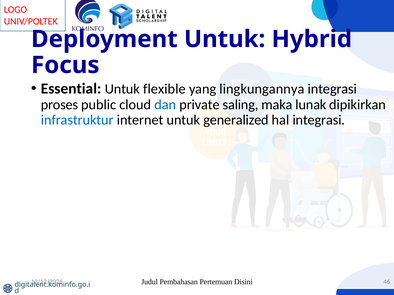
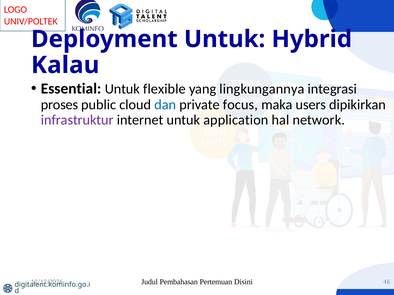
Focus: Focus -> Kalau (65, 65)
saling: saling -> focus (240, 105)
lunak: lunak -> users (311, 105)
infrastruktur colour: blue -> purple (77, 120)
generalized: generalized -> application (236, 120)
hal integrasi: integrasi -> network (319, 120)
